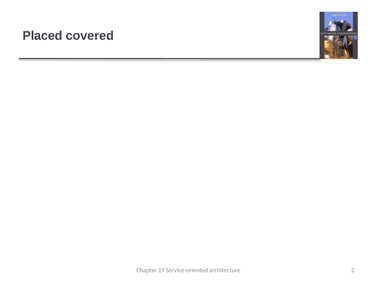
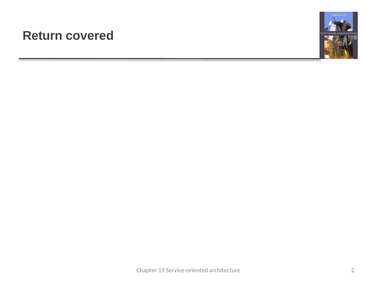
Placed: Placed -> Return (42, 36)
